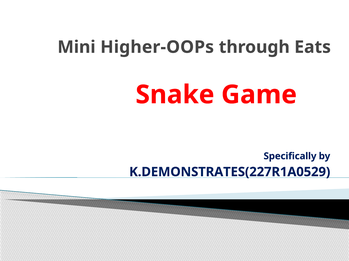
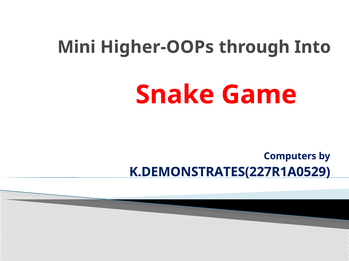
Eats: Eats -> Into (313, 47)
Specifically: Specifically -> Computers (290, 157)
